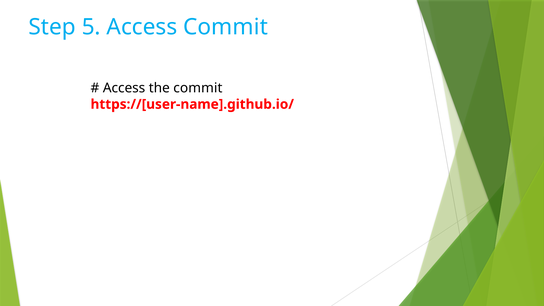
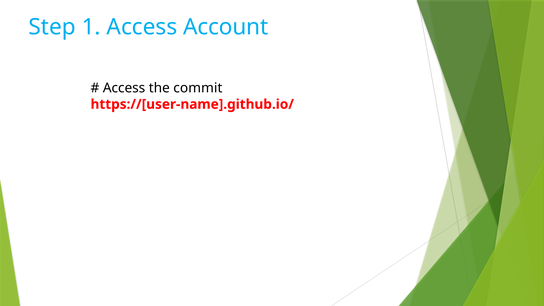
5: 5 -> 1 (91, 27)
Access Commit: Commit -> Account (226, 27)
